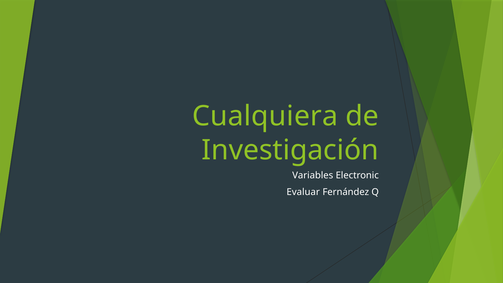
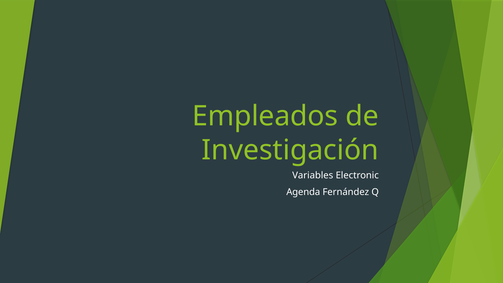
Cualquiera: Cualquiera -> Empleados (265, 116)
Evaluar: Evaluar -> Agenda (303, 192)
